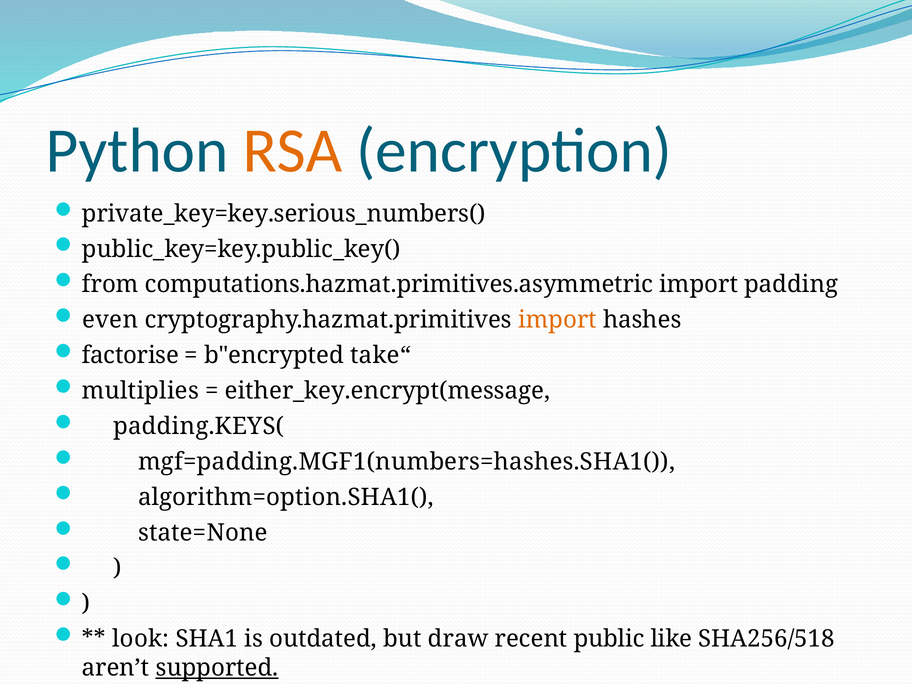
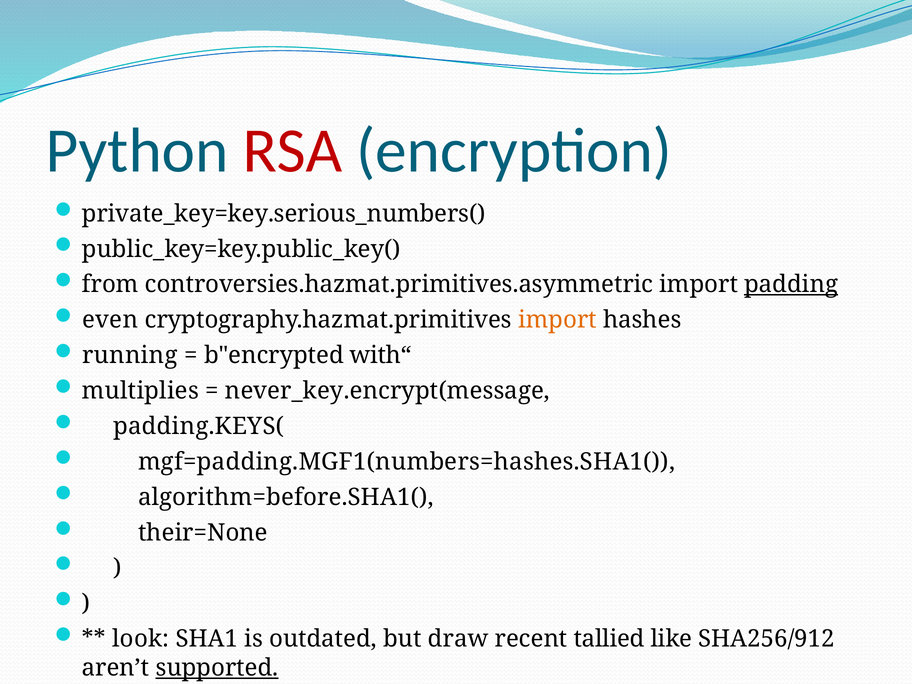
RSA colour: orange -> red (293, 151)
computations.hazmat.primitives.asymmetric: computations.hazmat.primitives.asymmetric -> controversies.hazmat.primitives.asymmetric (399, 285)
padding underline: none -> present (791, 285)
factorise: factorise -> running (130, 355)
take“: take“ -> with“ (381, 355)
either_key.encrypt(message: either_key.encrypt(message -> never_key.encrypt(message (387, 391)
algorithm=option.SHA1(: algorithm=option.SHA1( -> algorithm=before.SHA1( (286, 497)
state=None: state=None -> their=None (203, 533)
public: public -> tallied (609, 639)
SHA256/518: SHA256/518 -> SHA256/912 (766, 639)
